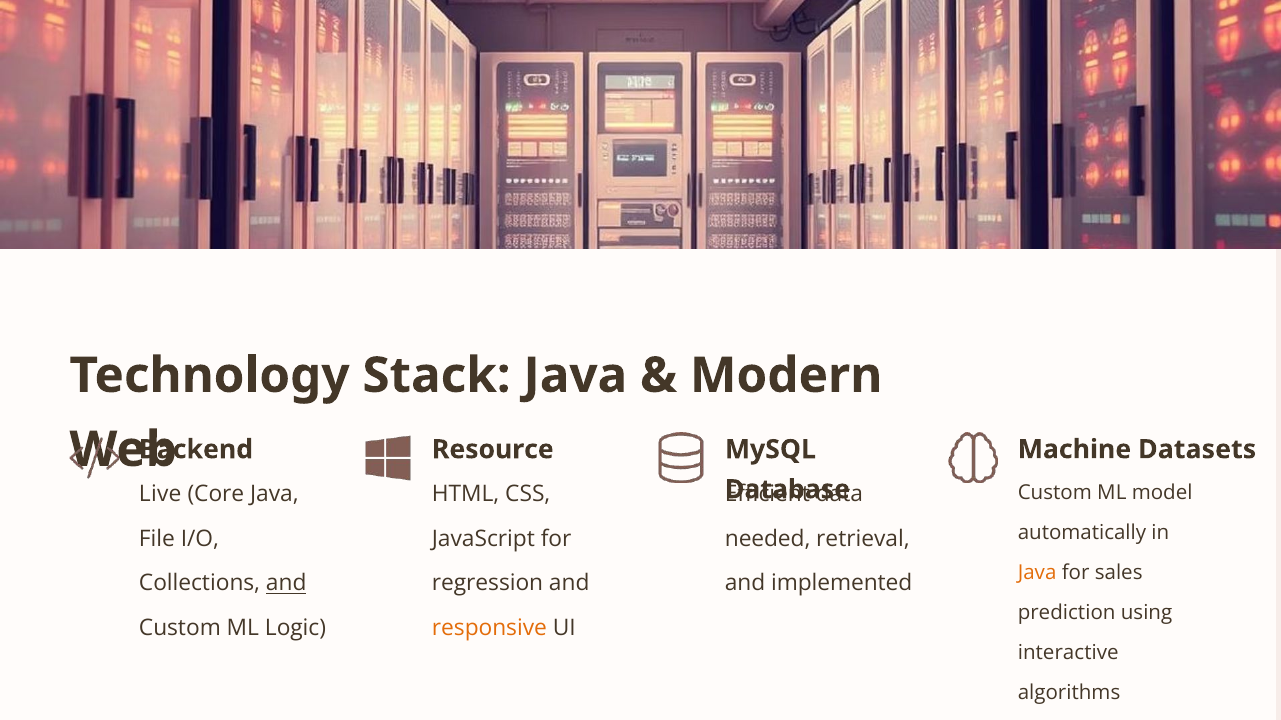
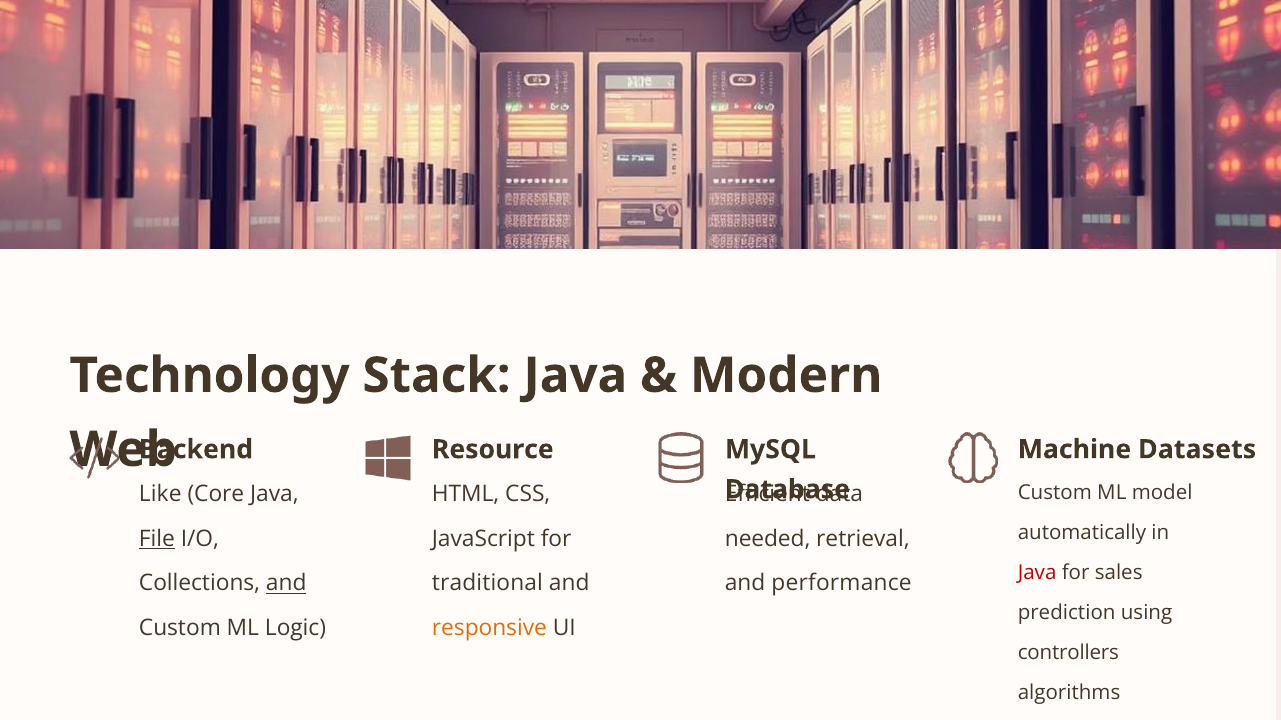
Live: Live -> Like (160, 495)
File underline: none -> present (157, 539)
Java colour: orange -> red (1037, 573)
regression: regression -> traditional (487, 584)
implemented: implemented -> performance (842, 584)
interactive: interactive -> controllers (1068, 654)
